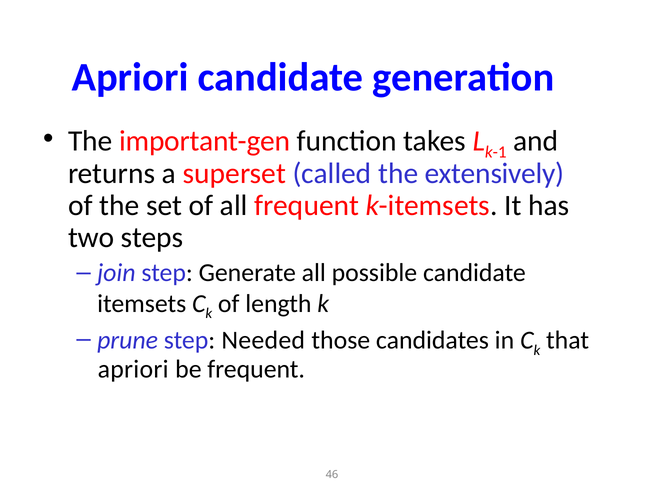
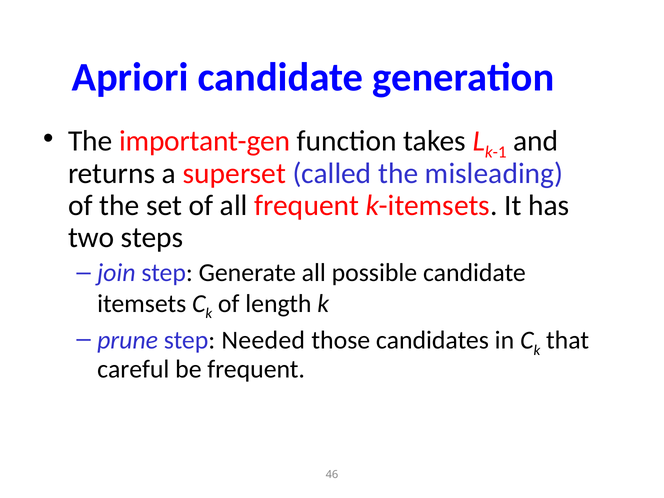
extensively: extensively -> misleading (494, 174)
apriori: apriori -> careful (133, 369)
